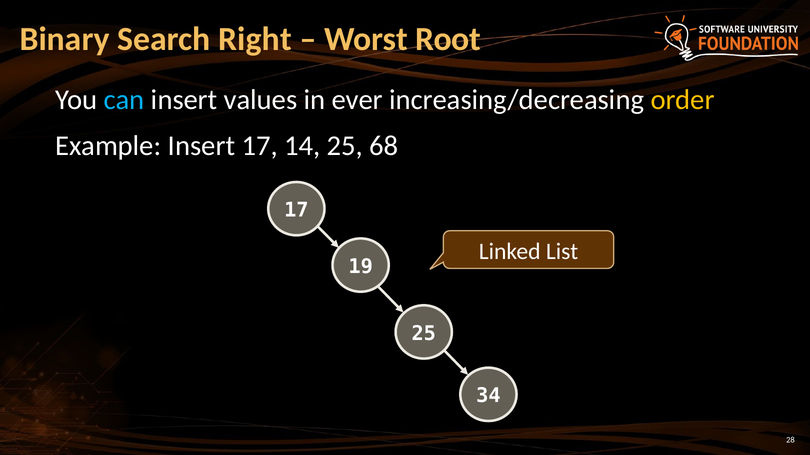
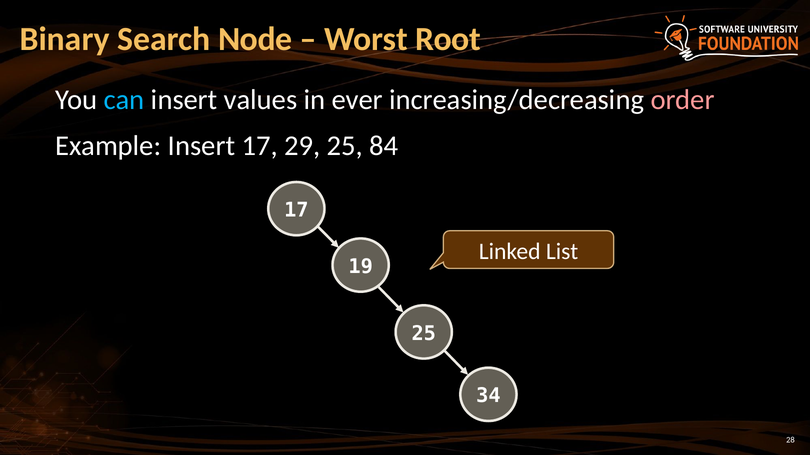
Right: Right -> Node (255, 39)
order colour: yellow -> pink (683, 100)
14: 14 -> 29 (302, 146)
68: 68 -> 84 (384, 146)
